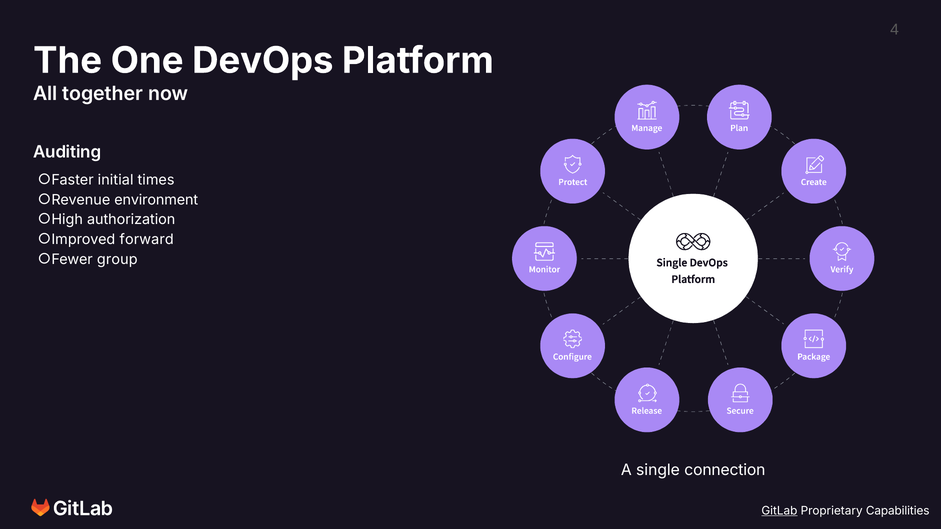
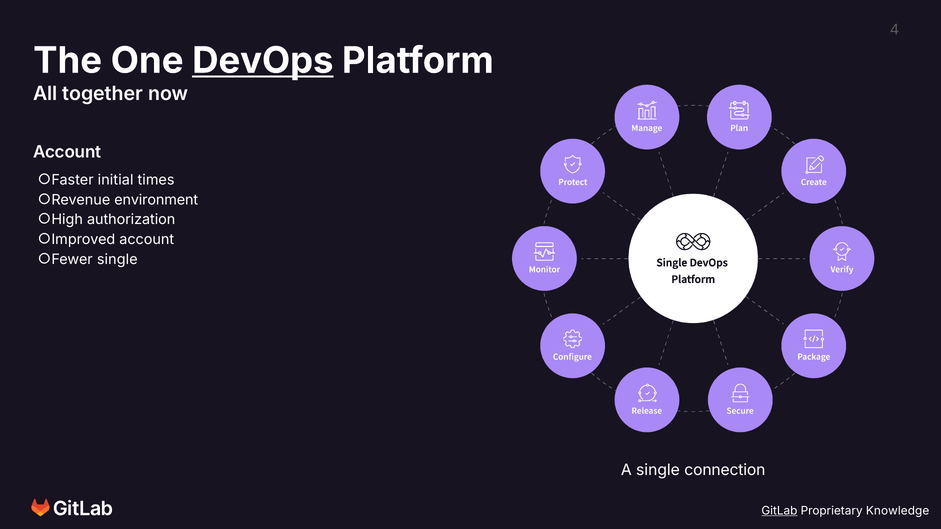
DevOps underline: none -> present (263, 61)
Auditing: Auditing -> Account (67, 152)
forward: forward -> account (147, 240)
group: group -> single (117, 259)
Capabilities: Capabilities -> Knowledge (898, 511)
